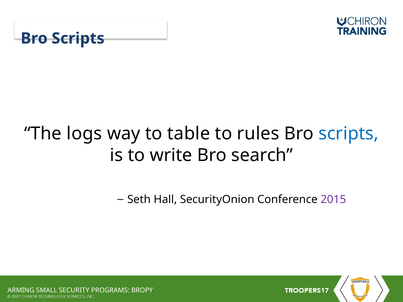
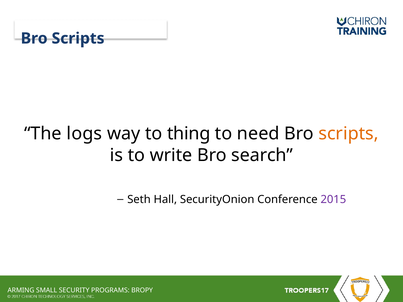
table: table -> thing (189, 134)
rules: rules -> need (258, 134)
scripts colour: blue -> orange (349, 134)
